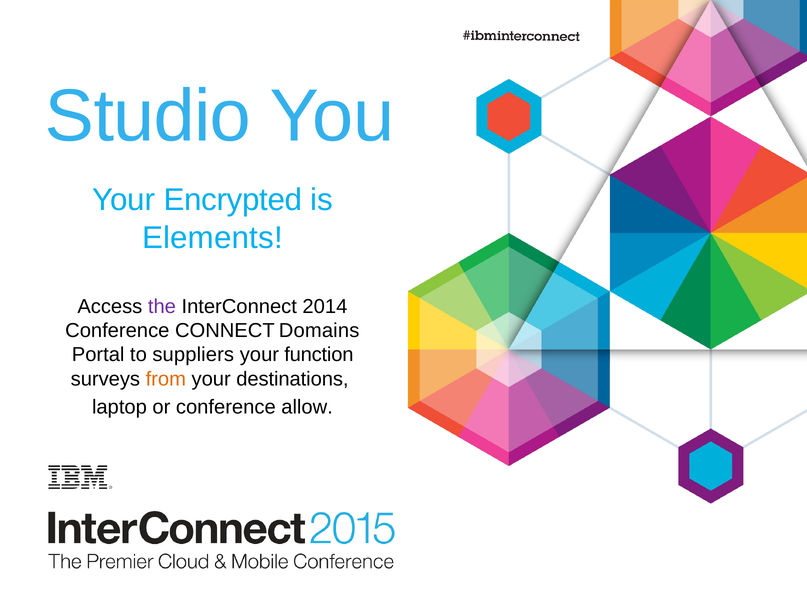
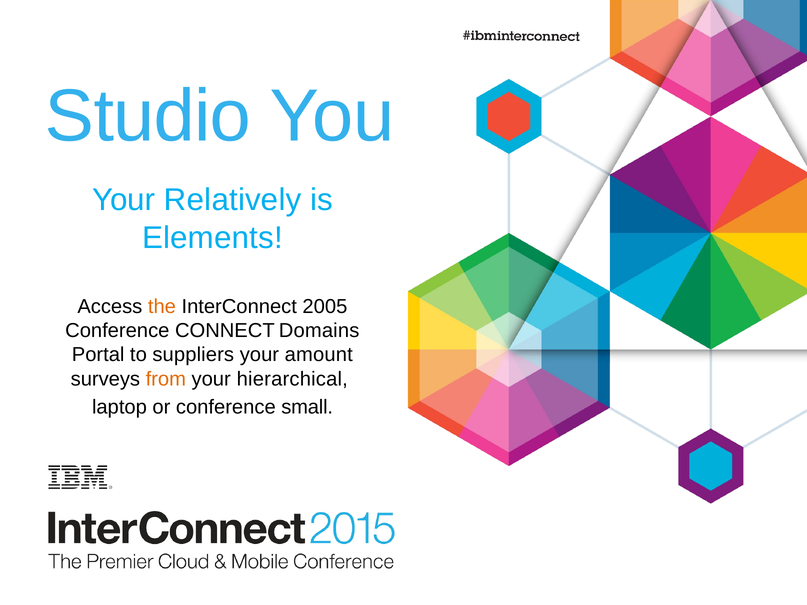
Encrypted: Encrypted -> Relatively (233, 200)
the colour: purple -> orange (162, 307)
2014: 2014 -> 2005 (325, 307)
function: function -> amount (319, 355)
destinations: destinations -> hierarchical (292, 379)
allow: allow -> small (307, 407)
